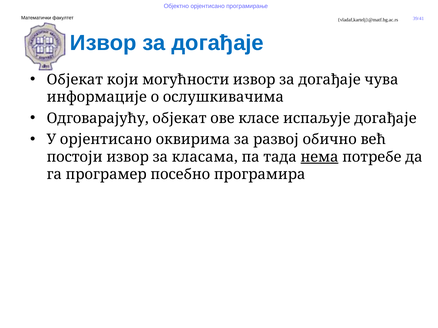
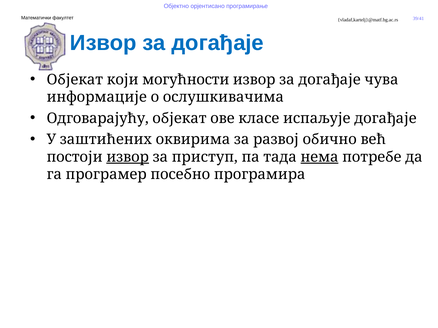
У орјентисано: орјентисано -> заштићених (106, 140)
извор underline: none -> present (128, 157)
класама: класама -> приступ (205, 157)
